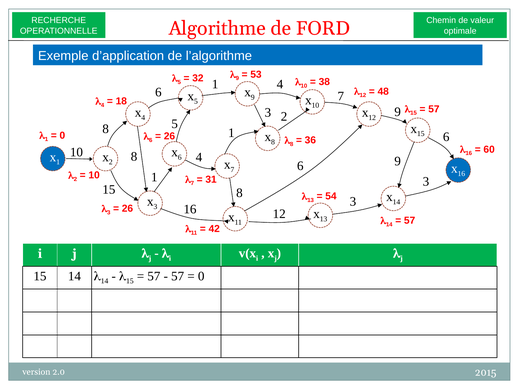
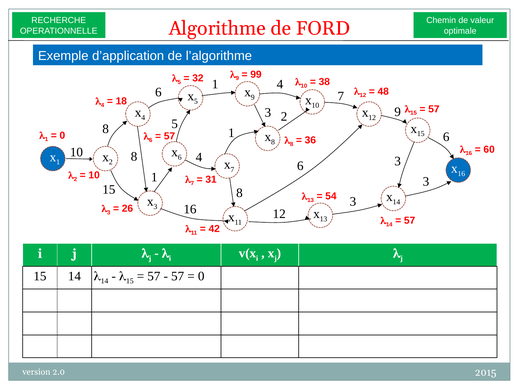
53: 53 -> 99 (256, 74)
26: 26 -> 57 (169, 136)
9: 9 -> 3 (398, 161)
